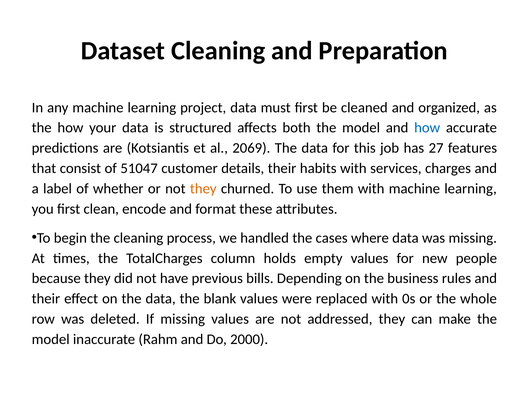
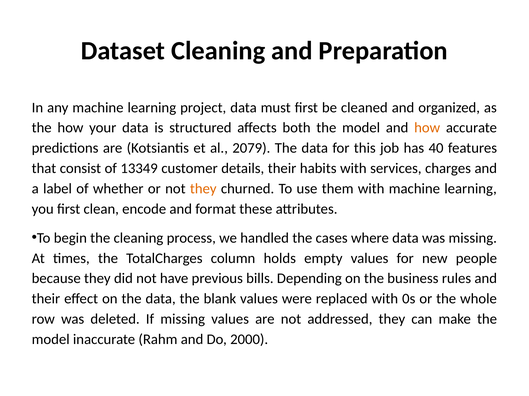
how colour: blue -> orange (427, 128)
2069: 2069 -> 2079 (251, 148)
27: 27 -> 40 (436, 148)
51047: 51047 -> 13349 (139, 169)
